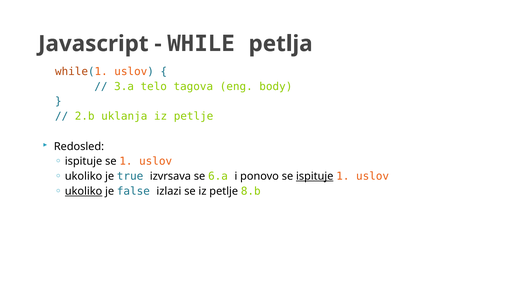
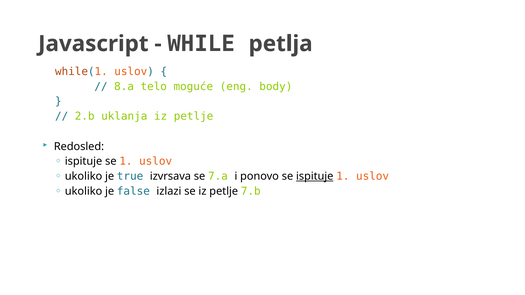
3.a: 3.a -> 8.a (124, 87)
tagova: tagova -> moguće (193, 87)
6.a: 6.a -> 7.a (218, 176)
ukoliko underline: present -> none (84, 191)
8.b: 8.b -> 7.b (251, 191)
